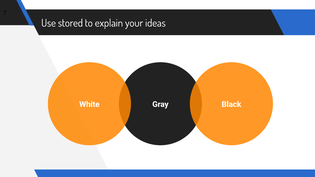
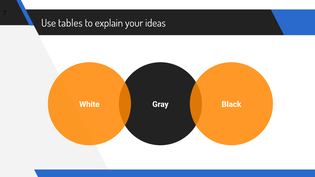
stored: stored -> tables (70, 23)
